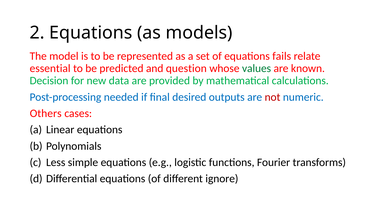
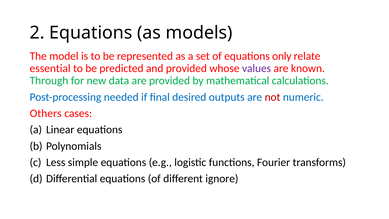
fails: fails -> only (282, 56)
and question: question -> provided (186, 68)
values colour: green -> purple (257, 68)
Decision: Decision -> Through (49, 81)
